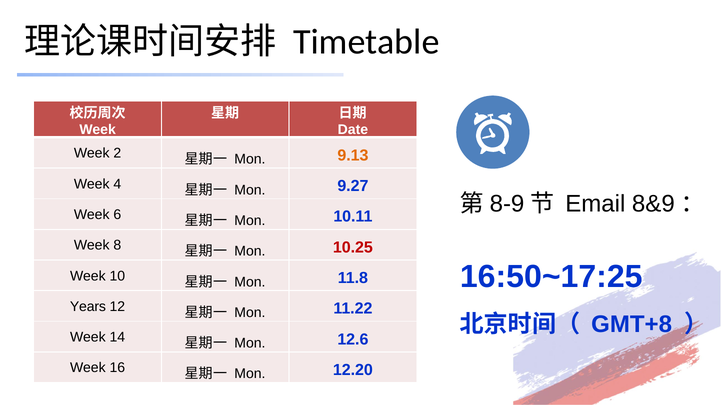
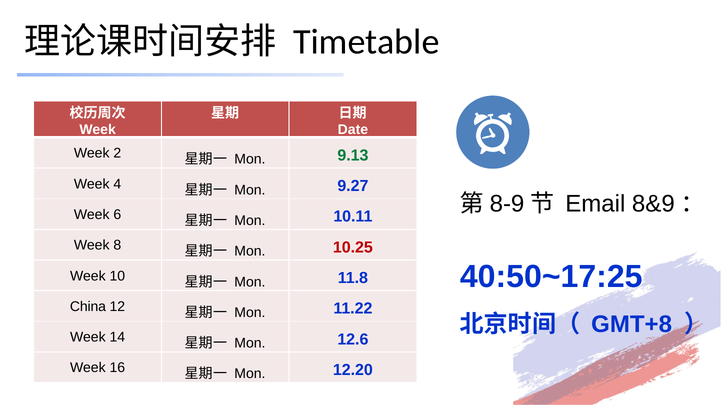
9.13 colour: orange -> green (353, 156)
16:50~17:25: 16:50~17:25 -> 40:50~17:25 (551, 277)
Years: Years -> China (88, 307)
